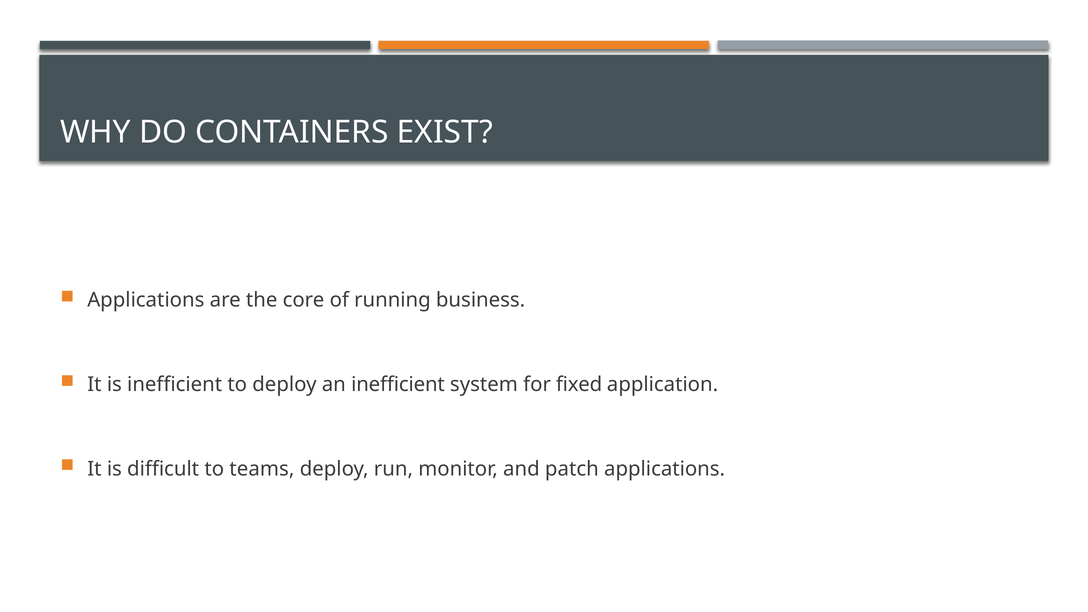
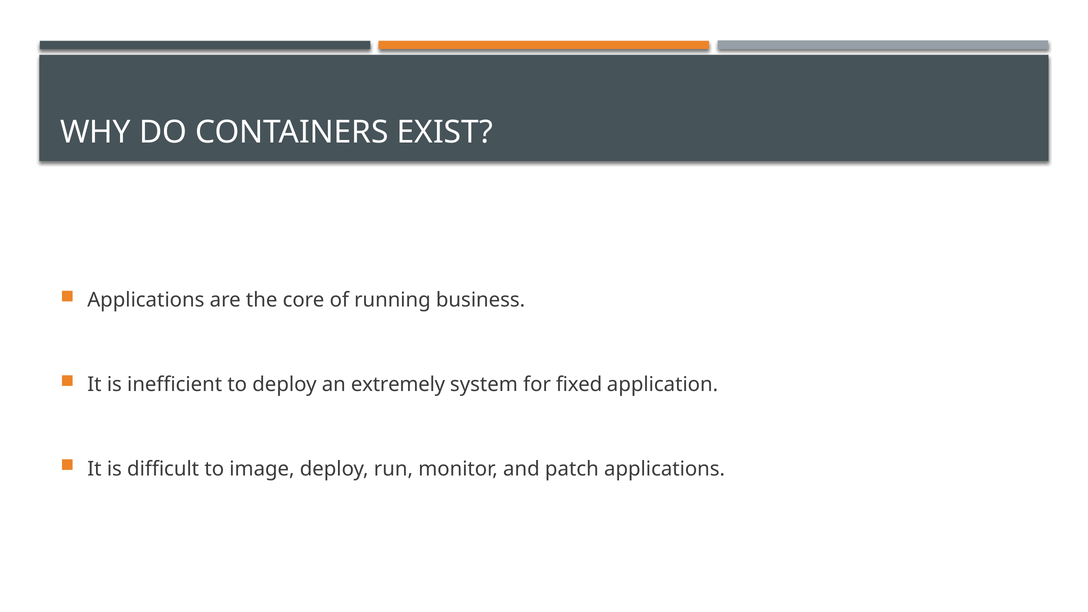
an inefficient: inefficient -> extremely (398, 385)
teams: teams -> image (262, 469)
